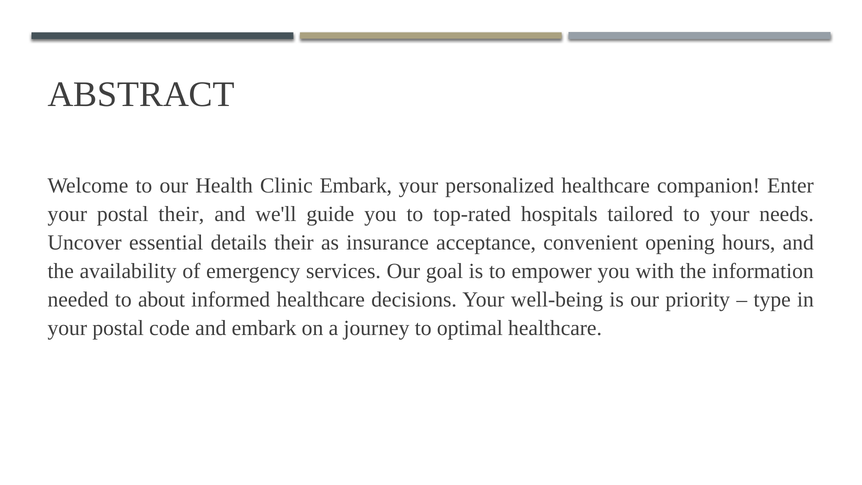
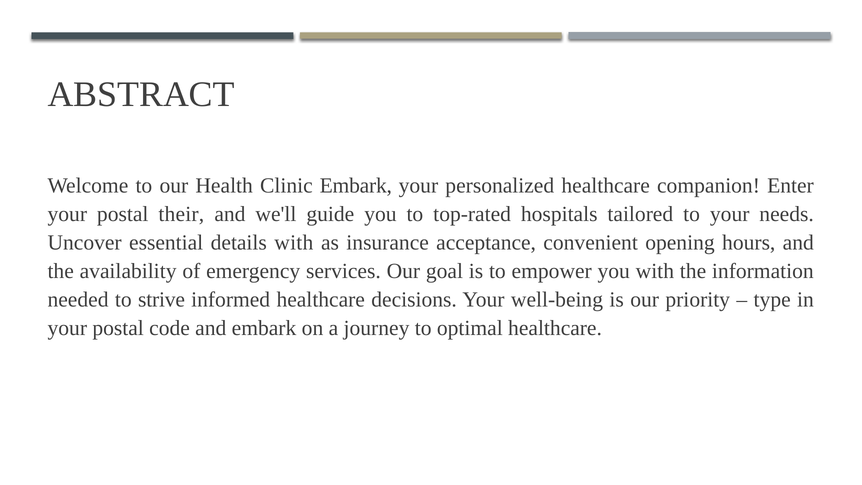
details their: their -> with (294, 243)
about: about -> strive (162, 299)
